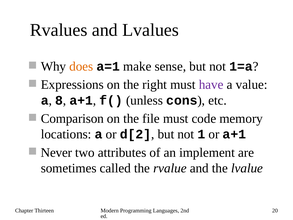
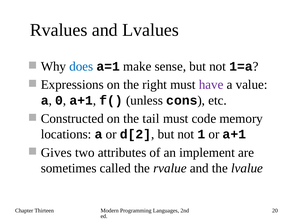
does colour: orange -> blue (81, 66)
8: 8 -> 0 (59, 100)
Comparison: Comparison -> Constructed (72, 118)
file: file -> tail (151, 118)
Never: Never -> Gives (56, 152)
